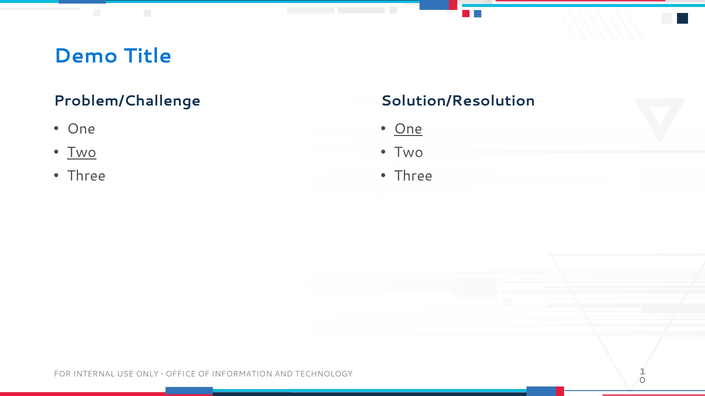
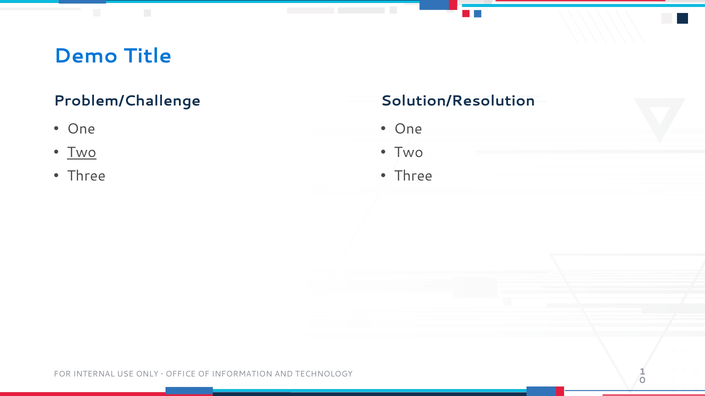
One underline: present -> none (408, 129)
